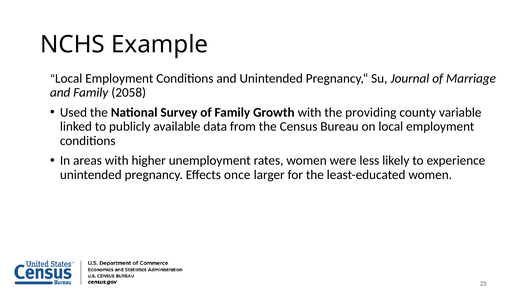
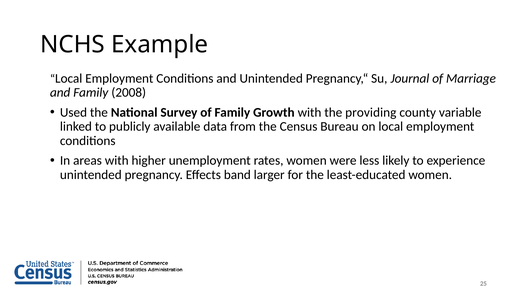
2058: 2058 -> 2008 (129, 92)
once: once -> band (237, 175)
